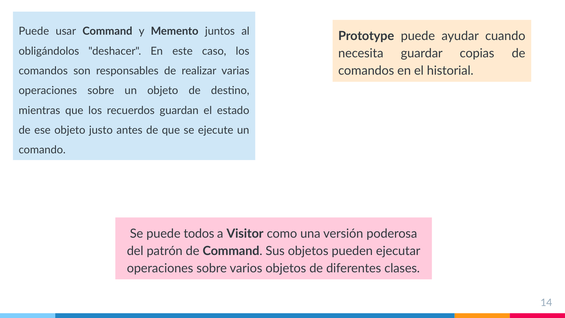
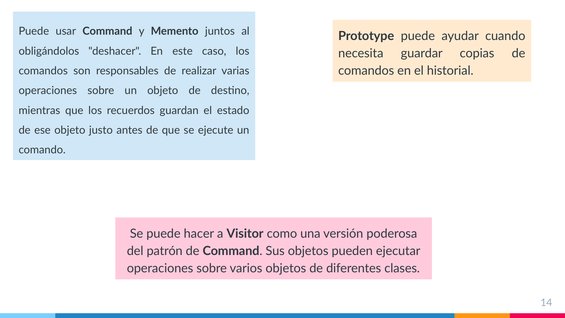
todos: todos -> hacer (199, 234)
